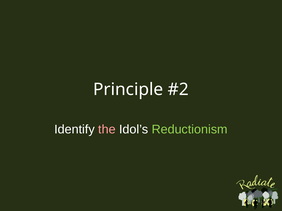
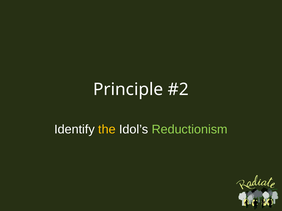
the colour: pink -> yellow (107, 130)
